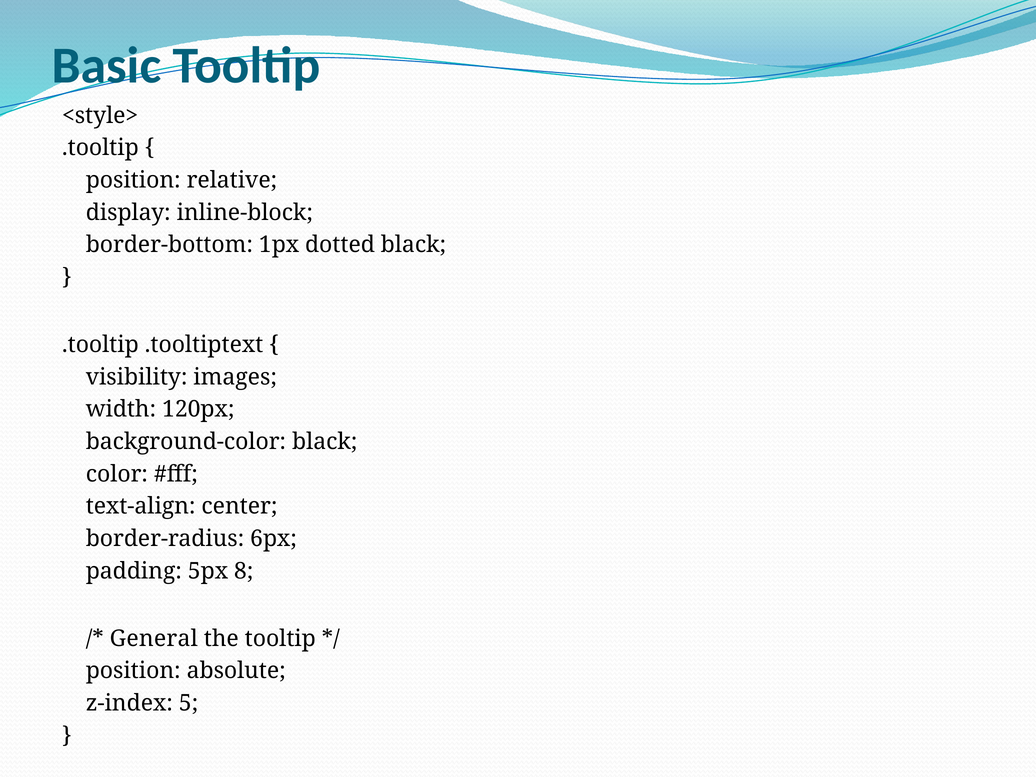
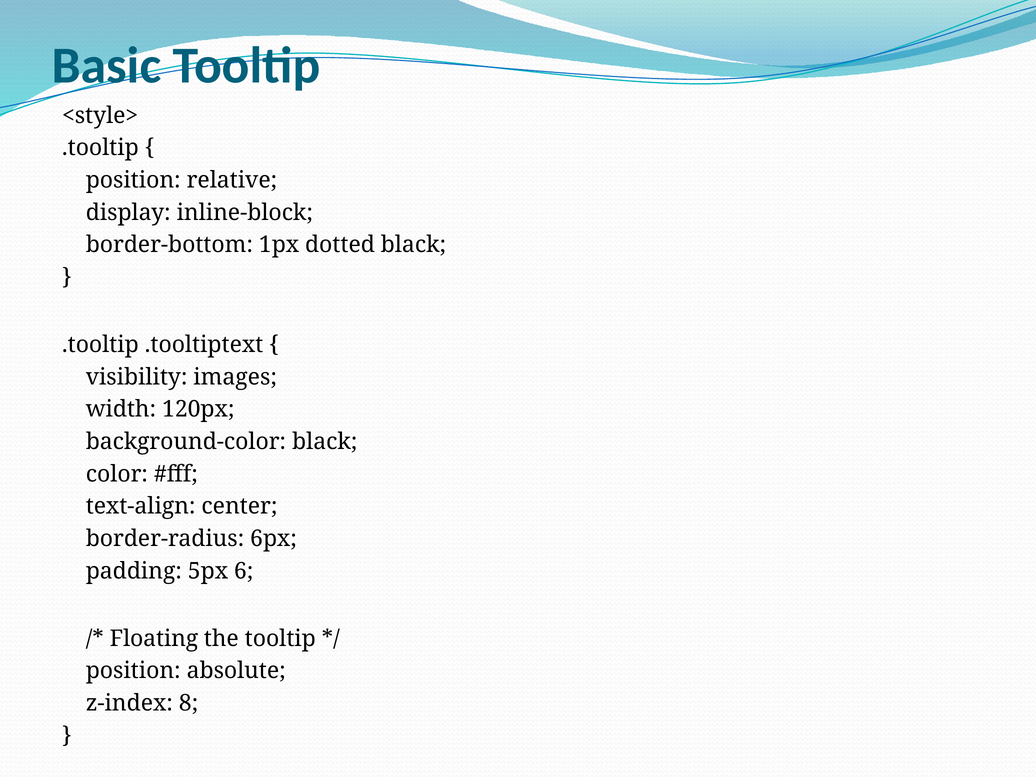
8: 8 -> 6 (244, 571)
General: General -> Floating (154, 639)
5: 5 -> 8 (189, 703)
